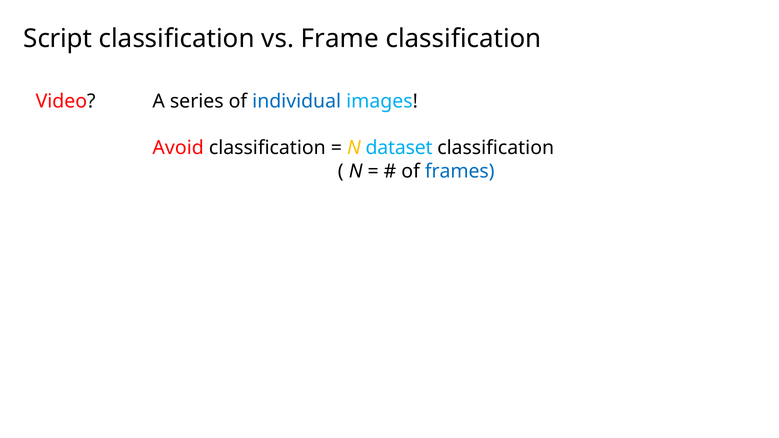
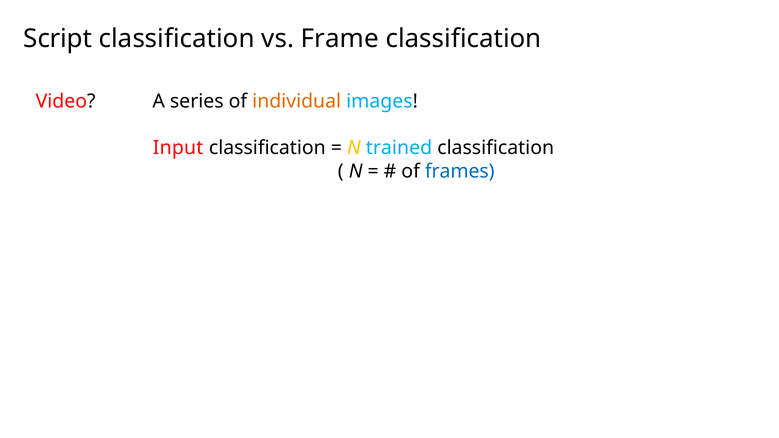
individual colour: blue -> orange (297, 101)
Avoid: Avoid -> Input (178, 148)
dataset: dataset -> trained (399, 148)
